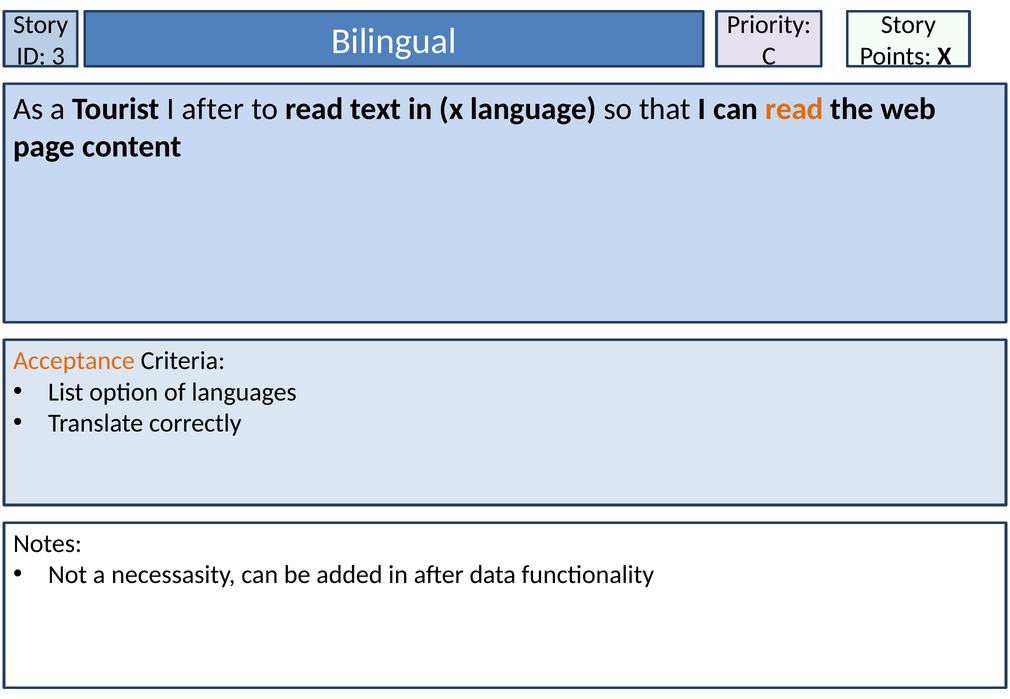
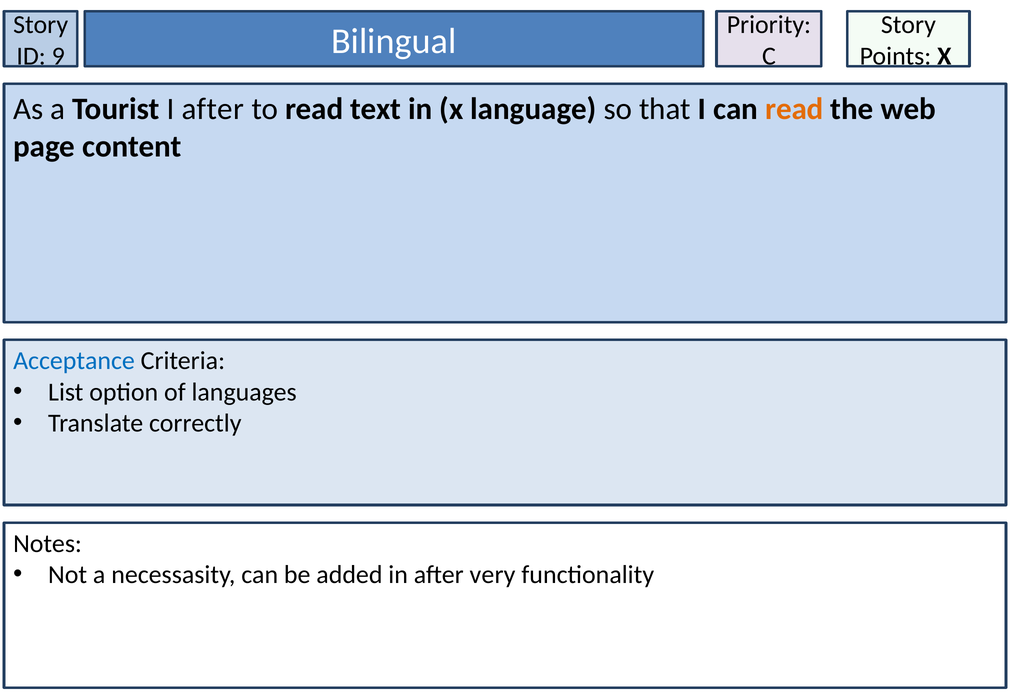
3: 3 -> 9 (58, 56)
Acceptance colour: orange -> blue (74, 361)
data: data -> very (493, 575)
